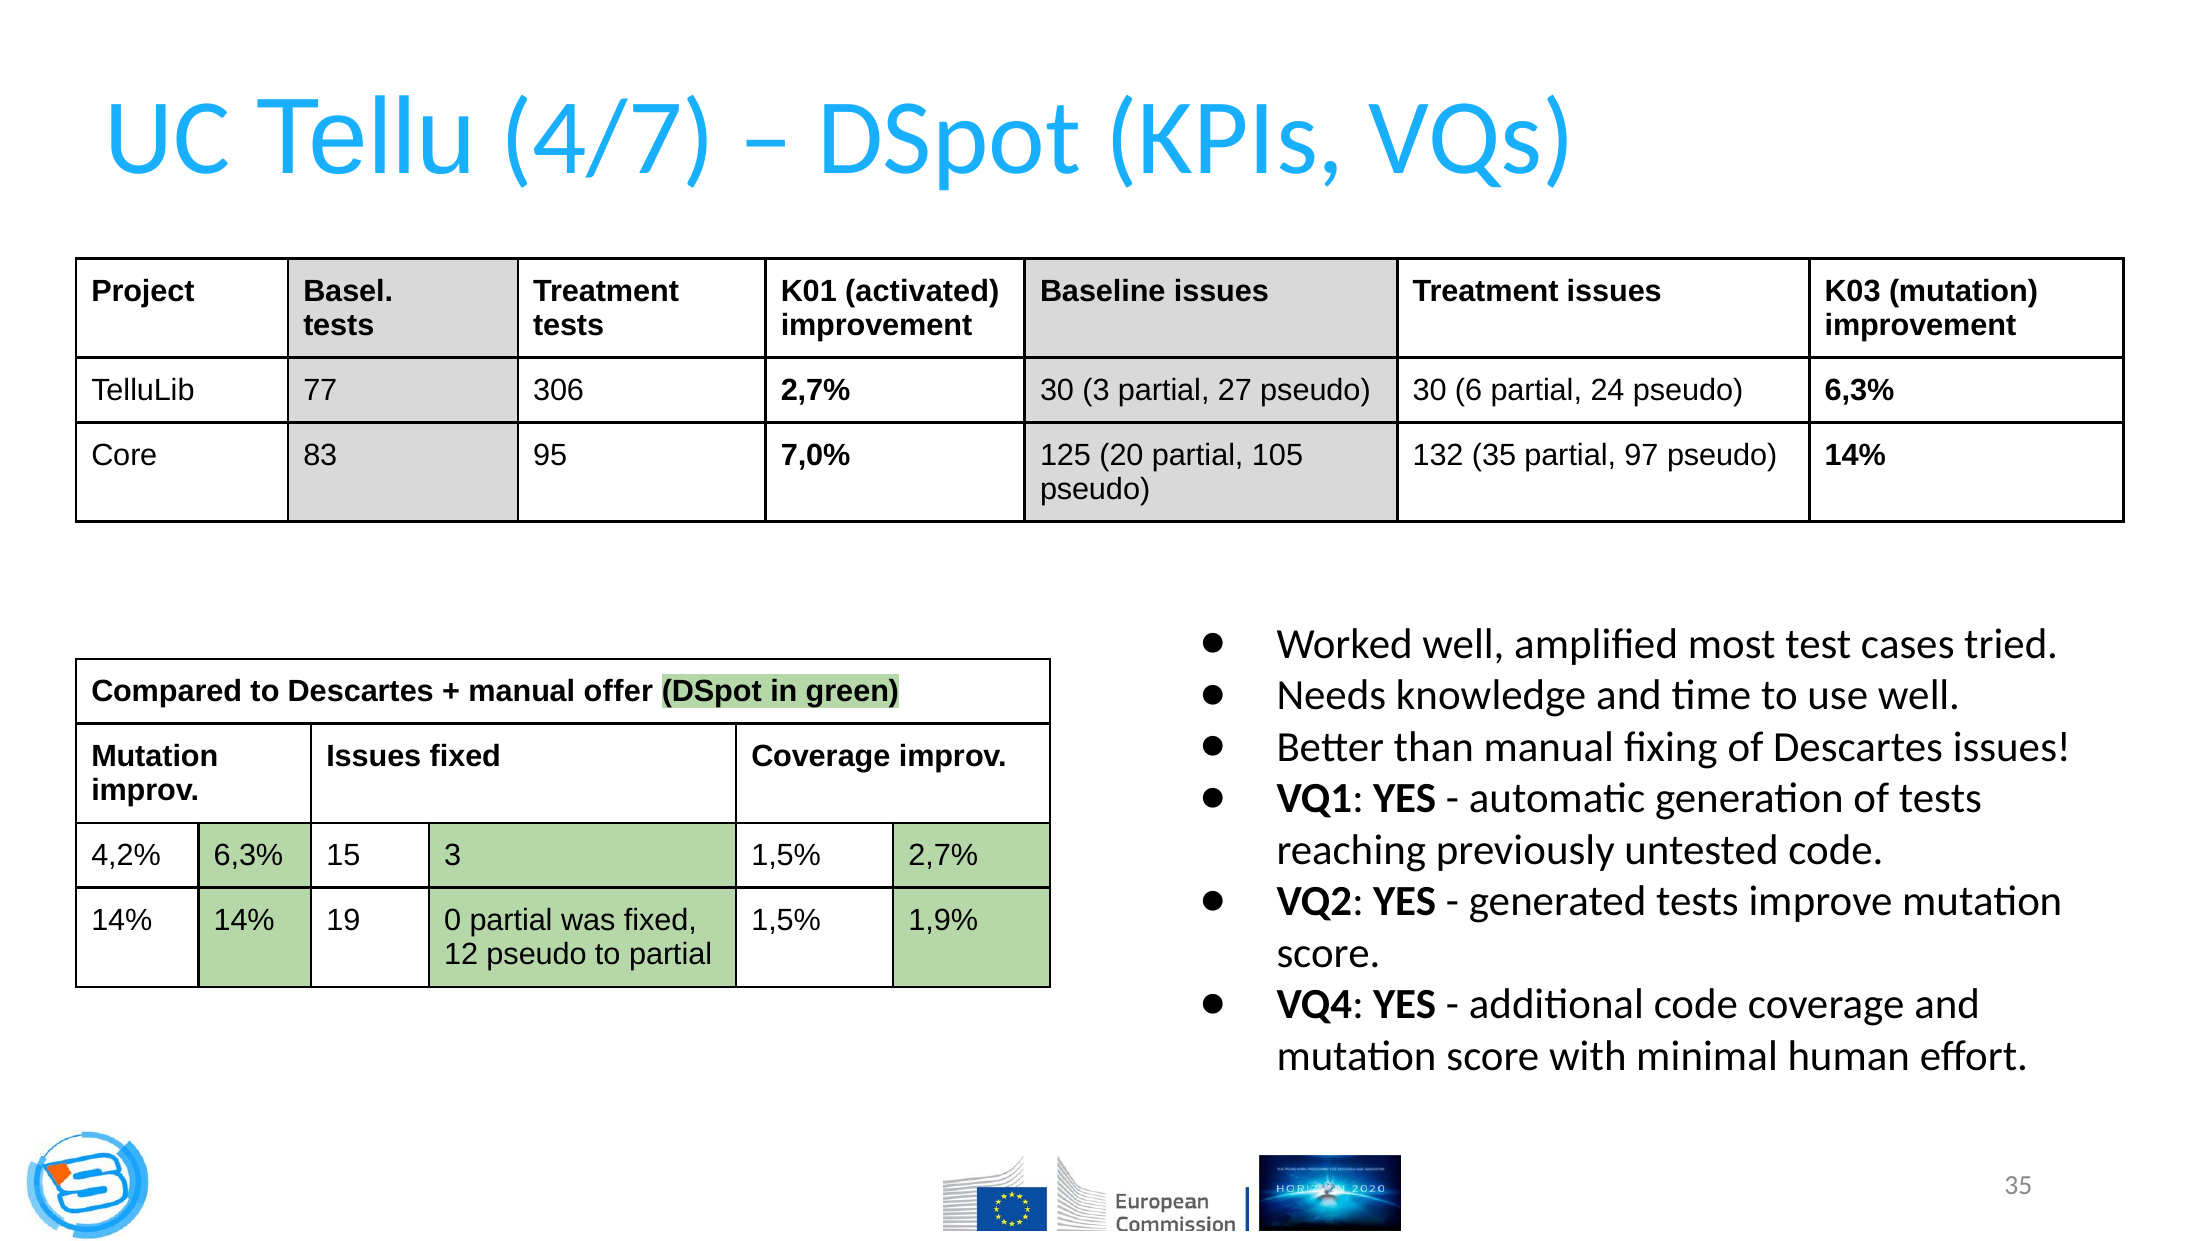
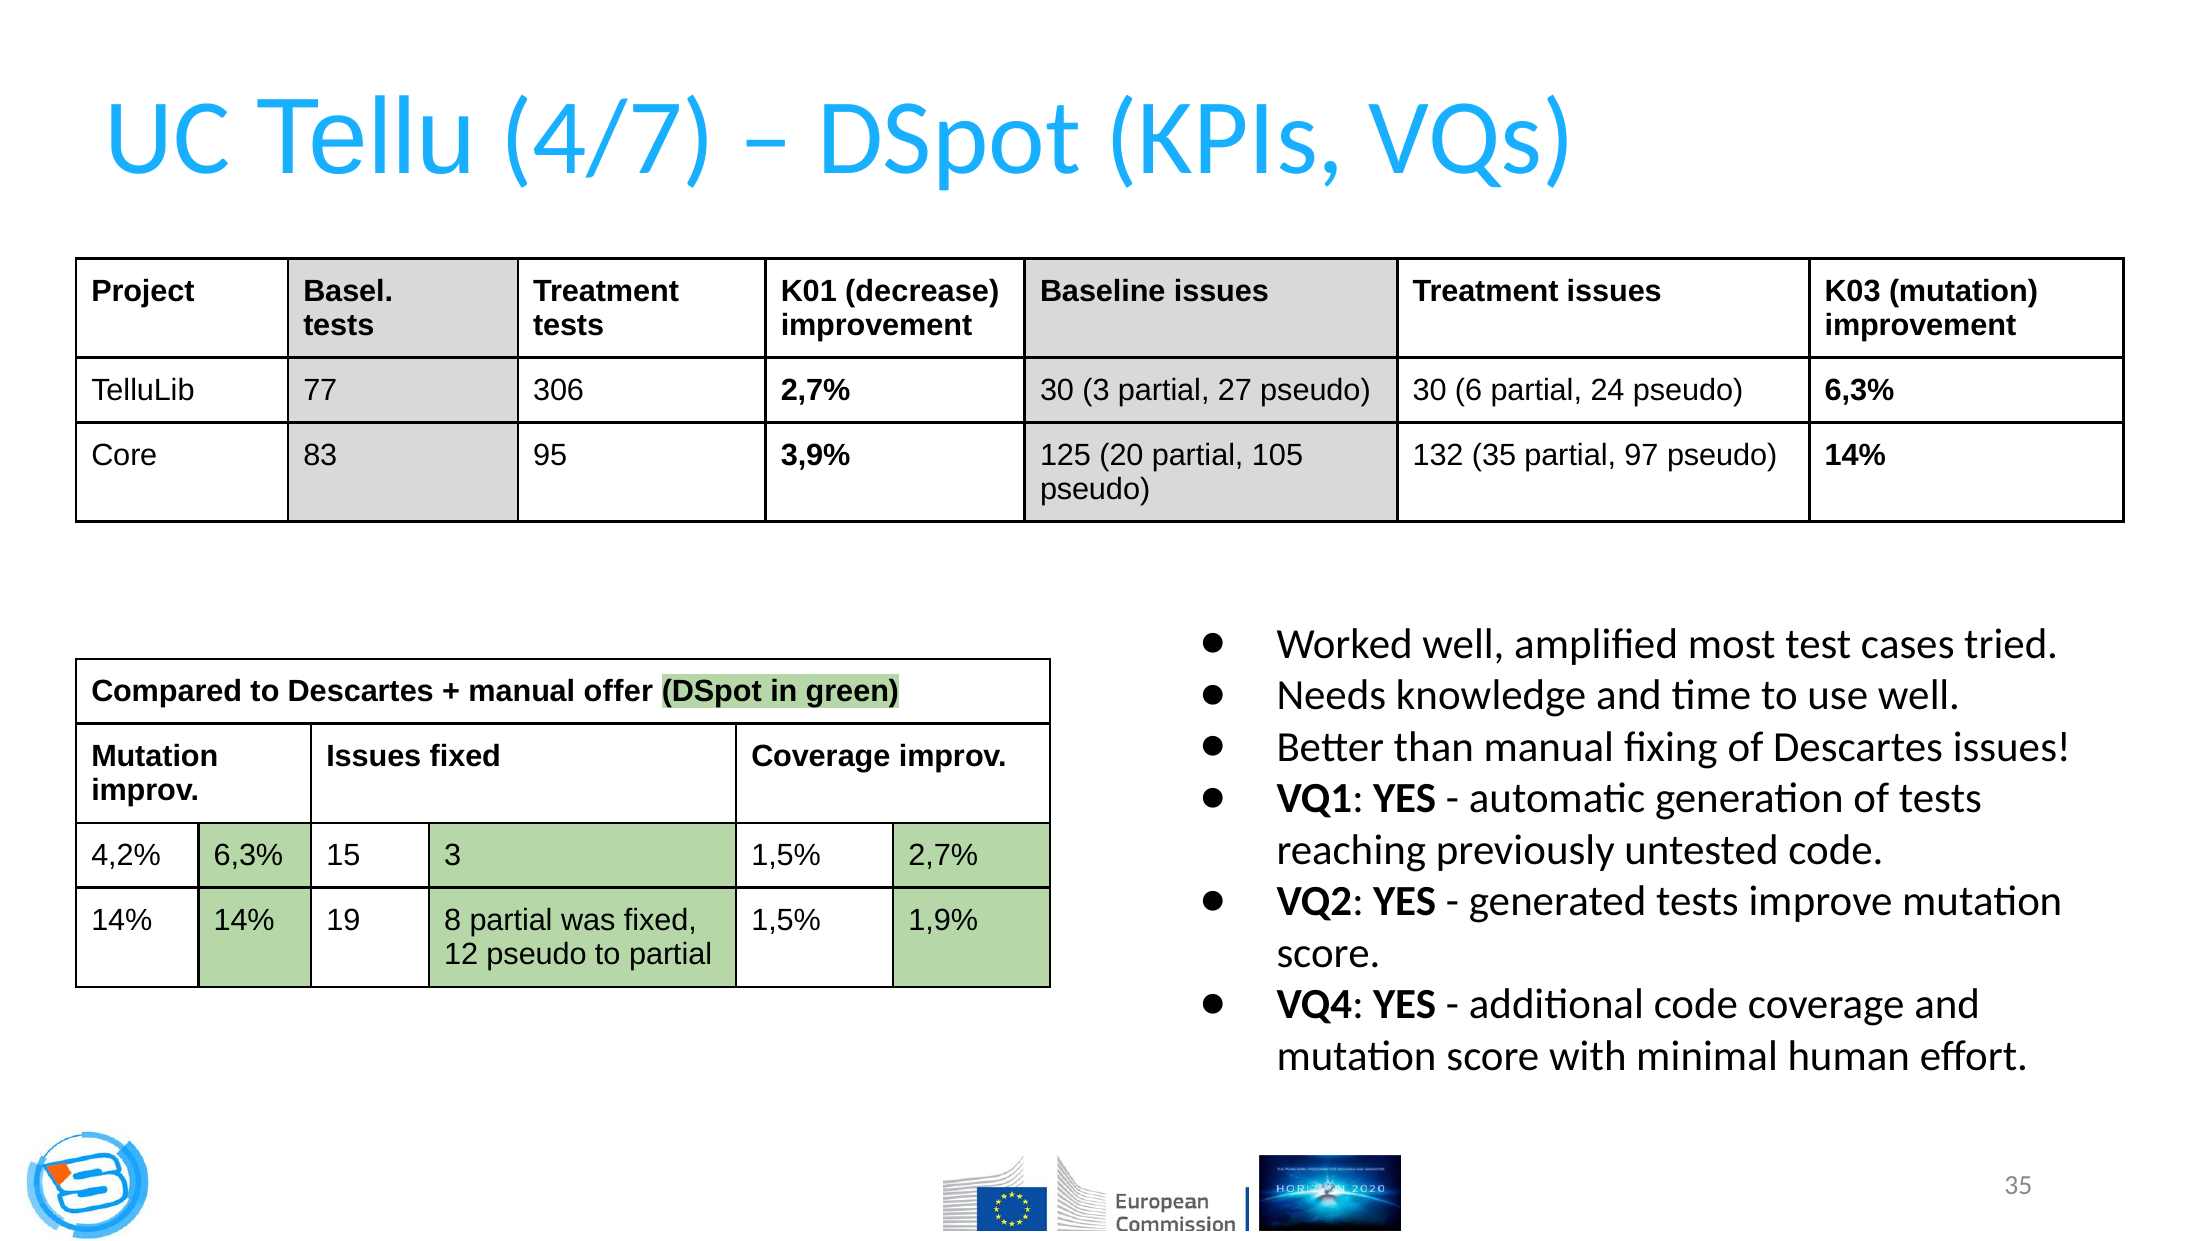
activated: activated -> decrease (922, 291)
7,0%: 7,0% -> 3,9% (816, 455)
0: 0 -> 8 (453, 920)
